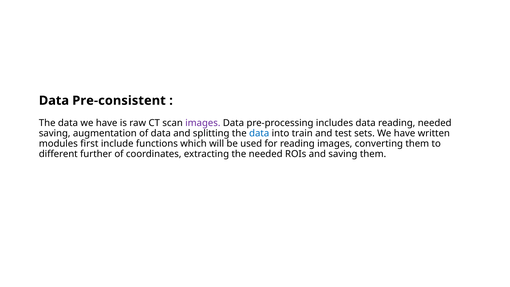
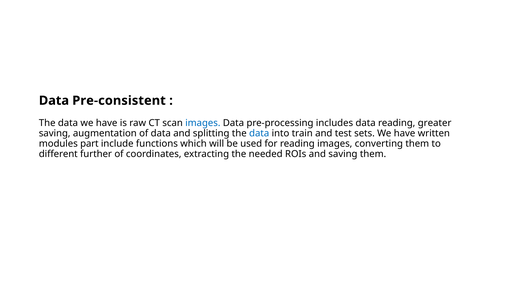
images colour: purple -> blue (203, 123)
reading needed: needed -> greater (435, 123)
first: first -> part (89, 144)
